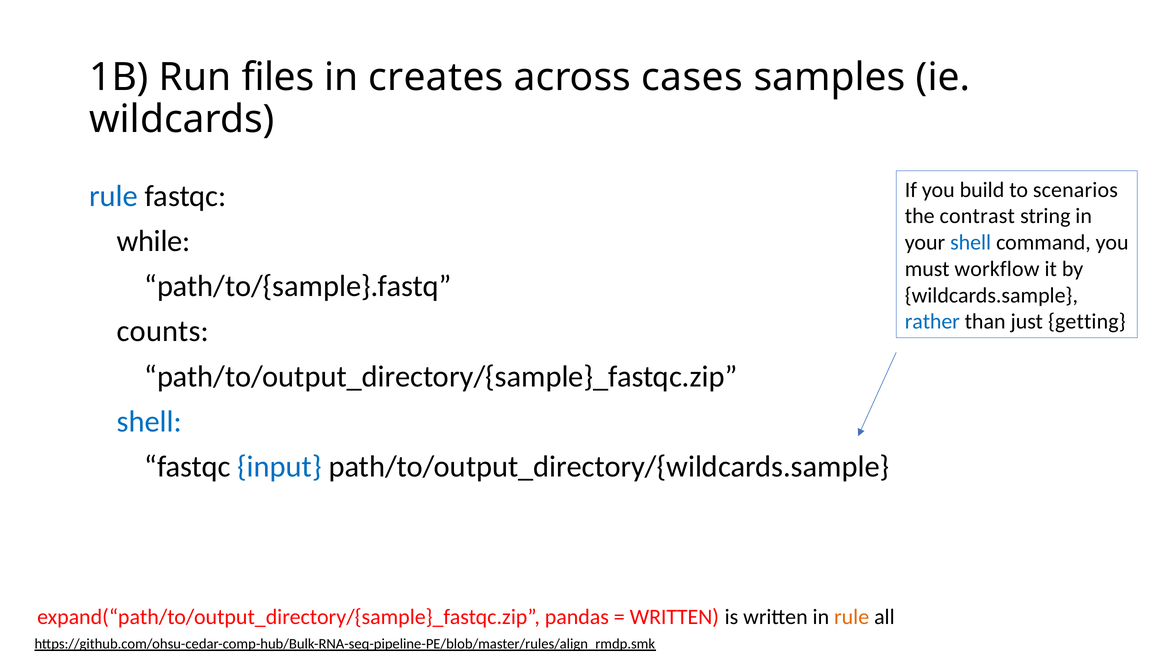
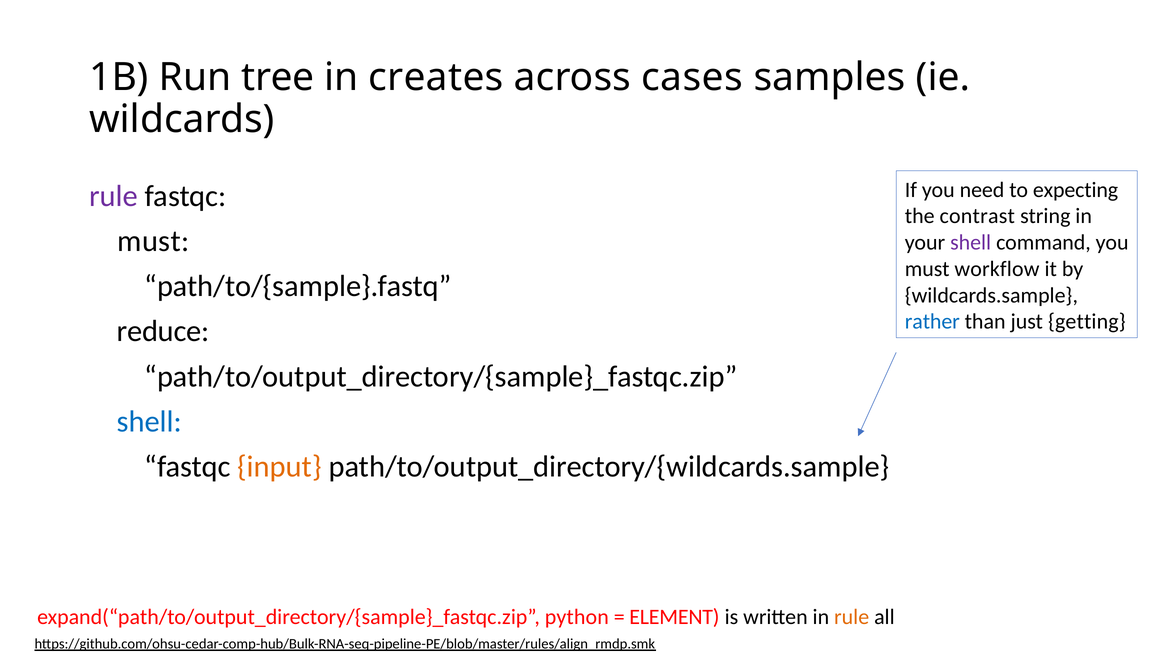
files: files -> tree (278, 77)
build: build -> need (982, 190)
scenarios: scenarios -> expecting (1076, 190)
rule colour: blue -> purple (114, 196)
while: while -> must (153, 241)
shell colour: blue -> purple (971, 242)
counts: counts -> reduce (163, 331)
input colour: blue -> orange (280, 467)
pandas: pandas -> python (577, 617)
WRITTEN: WRITTEN -> ELEMENT (674, 617)
